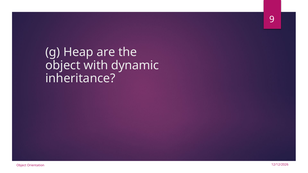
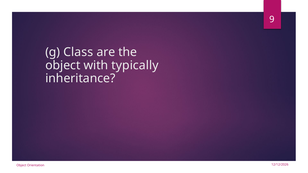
Heap: Heap -> Class (78, 52)
dynamic: dynamic -> typically (135, 65)
